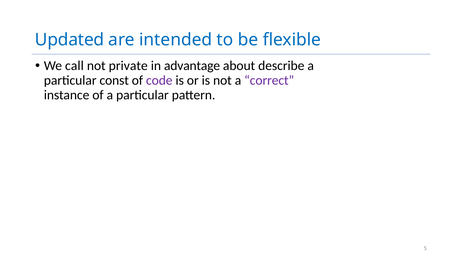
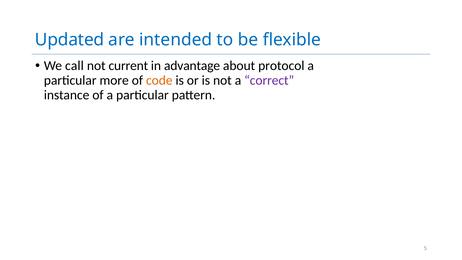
private: private -> current (128, 66)
describe: describe -> protocol (281, 66)
const: const -> more (114, 80)
code colour: purple -> orange (159, 80)
